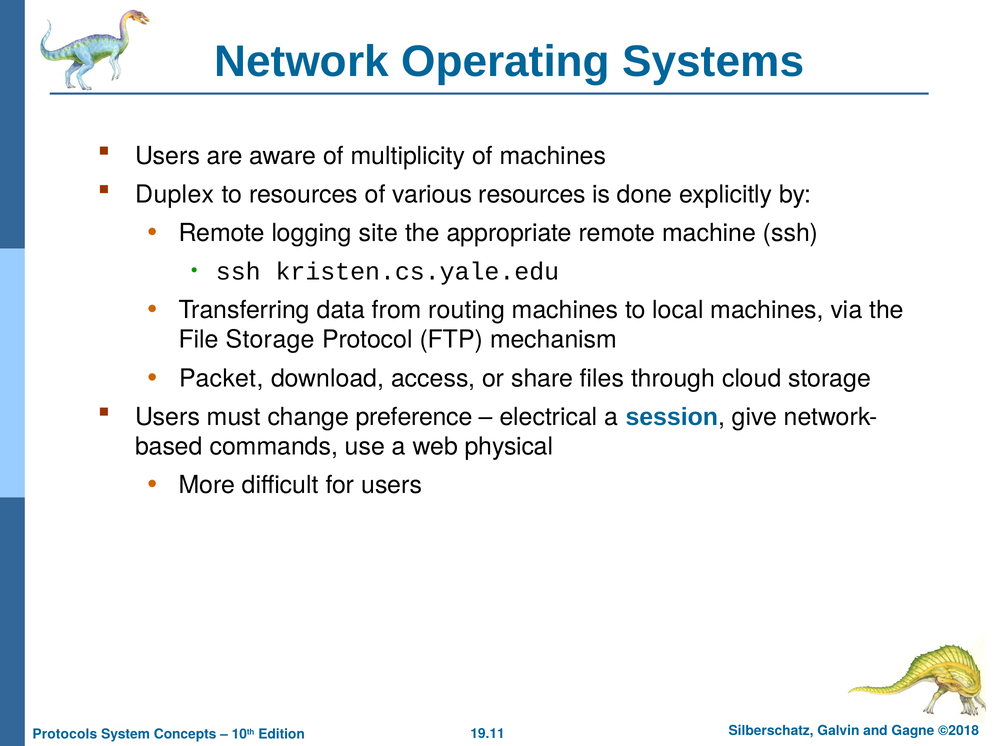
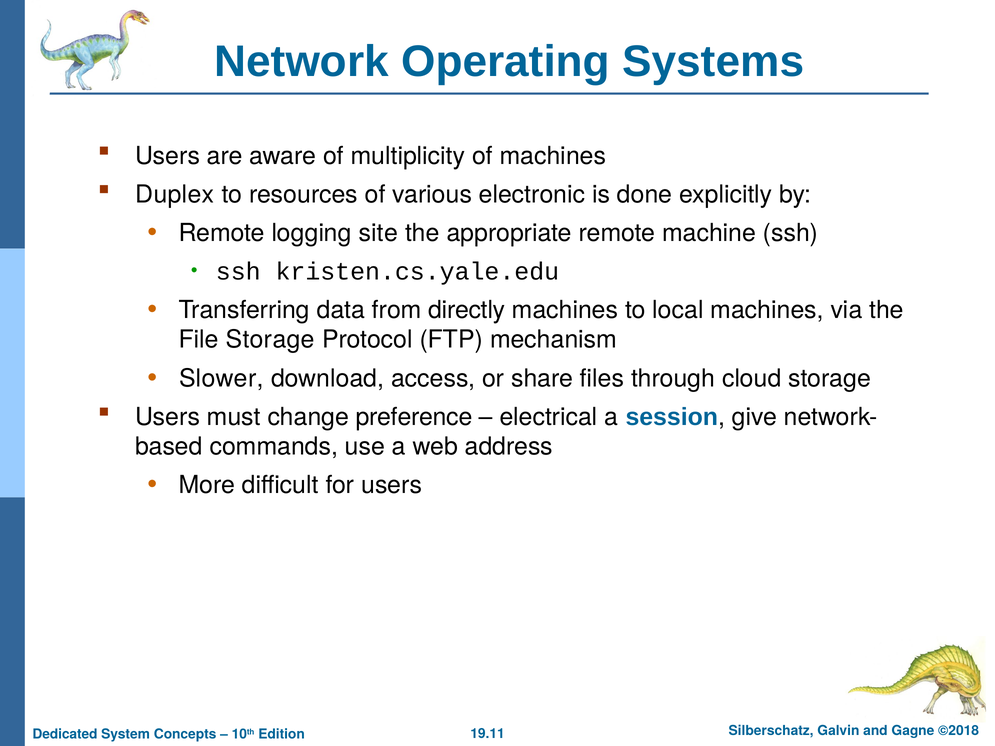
various resources: resources -> electronic (532, 194)
routing: routing -> directly (467, 310)
Packet: Packet -> Slower (221, 378)
physical: physical -> address (509, 447)
Protocols: Protocols -> Dedicated (65, 735)
